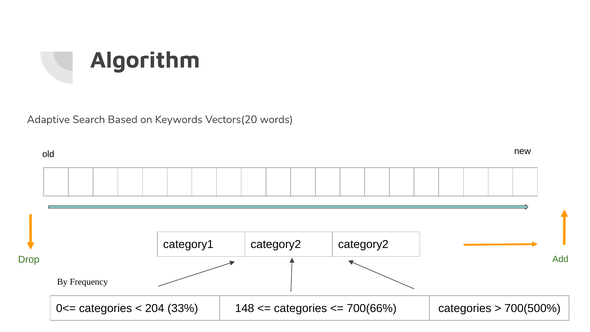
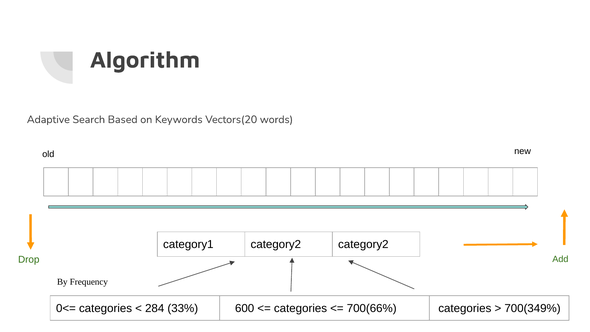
204: 204 -> 284 (155, 308)
148: 148 -> 600 (245, 308)
700(500%: 700(500% -> 700(349% (533, 308)
